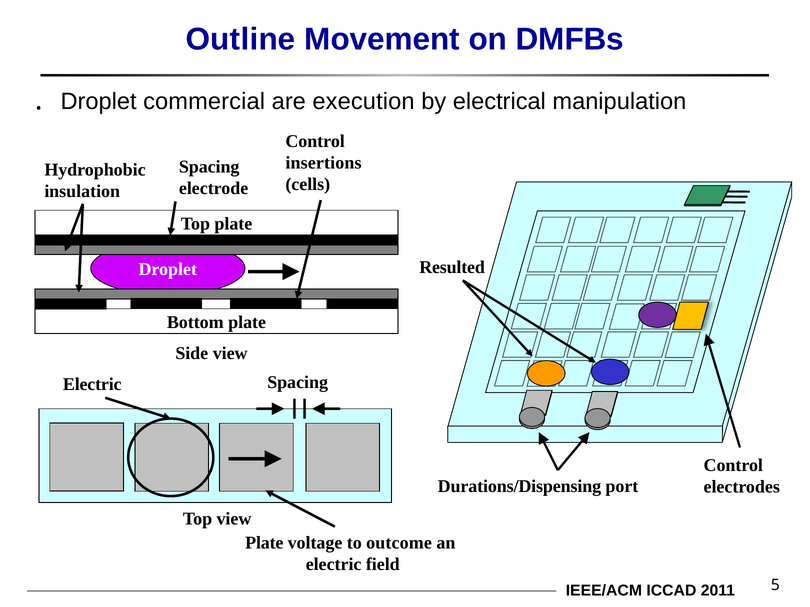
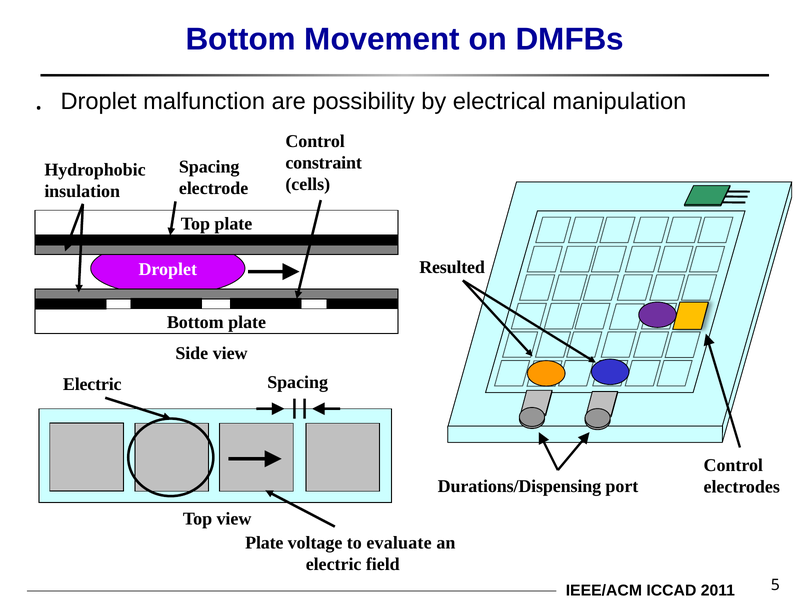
Outline: Outline -> Bottom (241, 39)
commercial: commercial -> malfunction (204, 101)
execution: execution -> possibility (364, 101)
insertions: insertions -> constraint (324, 163)
outcome: outcome -> evaluate (399, 543)
